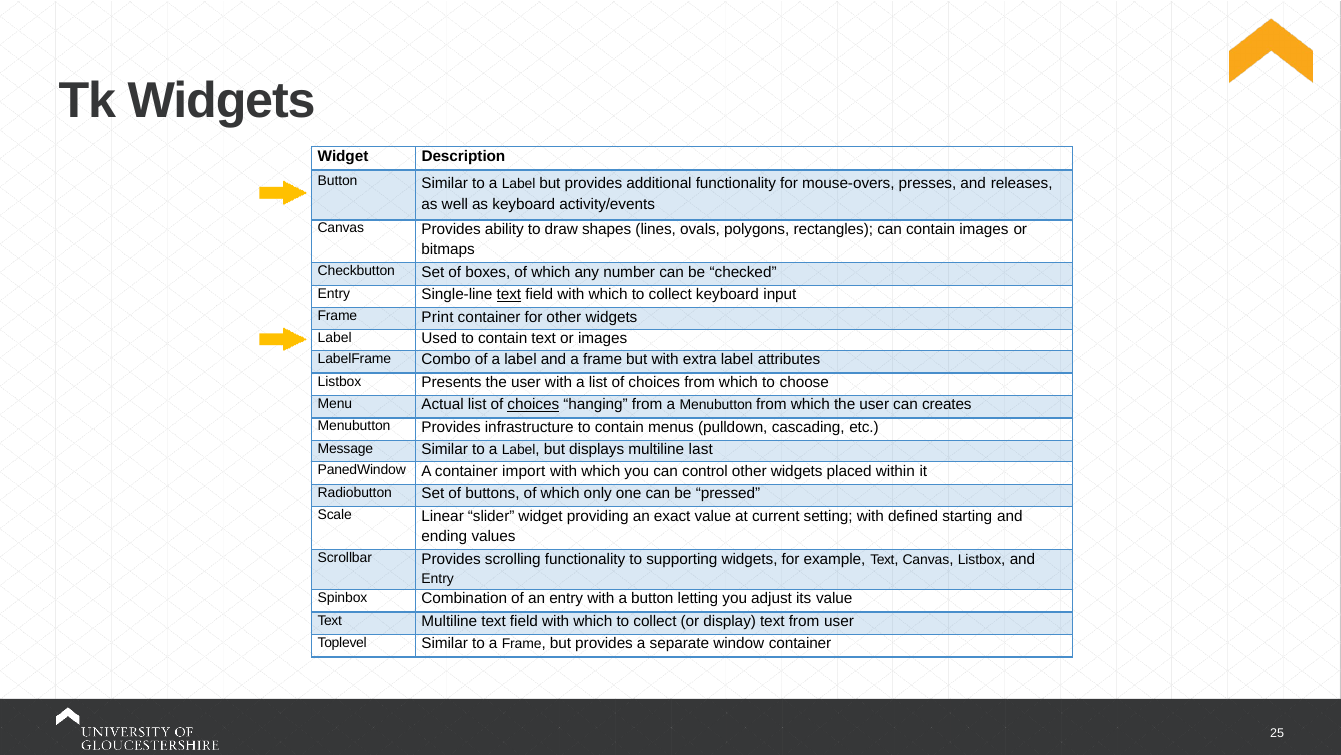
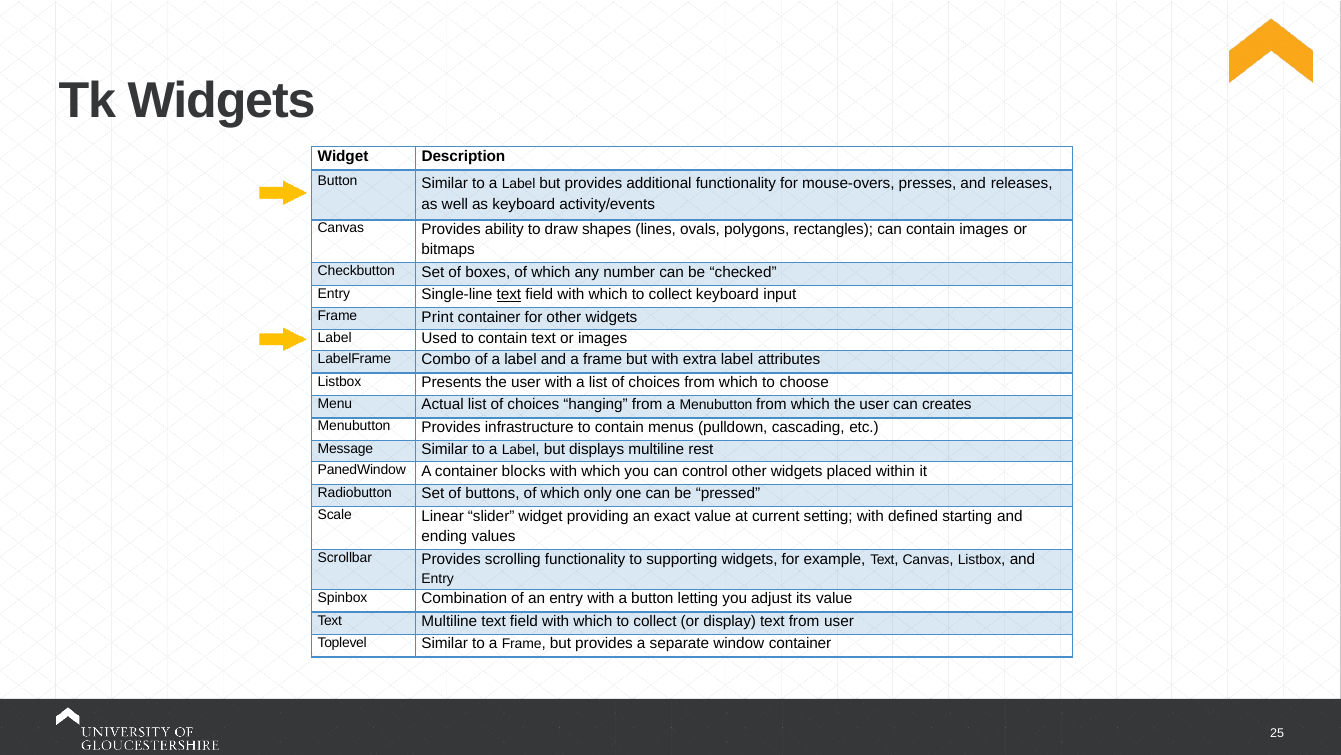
choices underline: present -> none (533, 405)
last: last -> rest (701, 449)
import: import -> blocks (524, 471)
